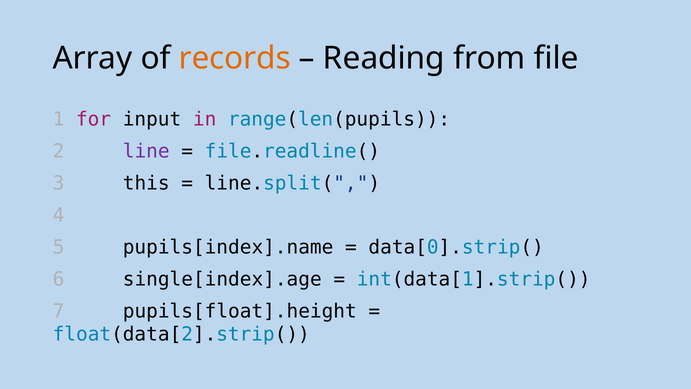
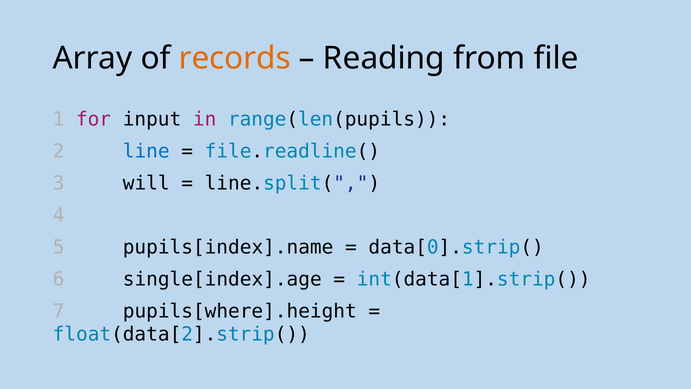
line colour: purple -> blue (146, 151)
this: this -> will (146, 183)
pupils[float].height: pupils[float].height -> pupils[where].height (240, 311)
